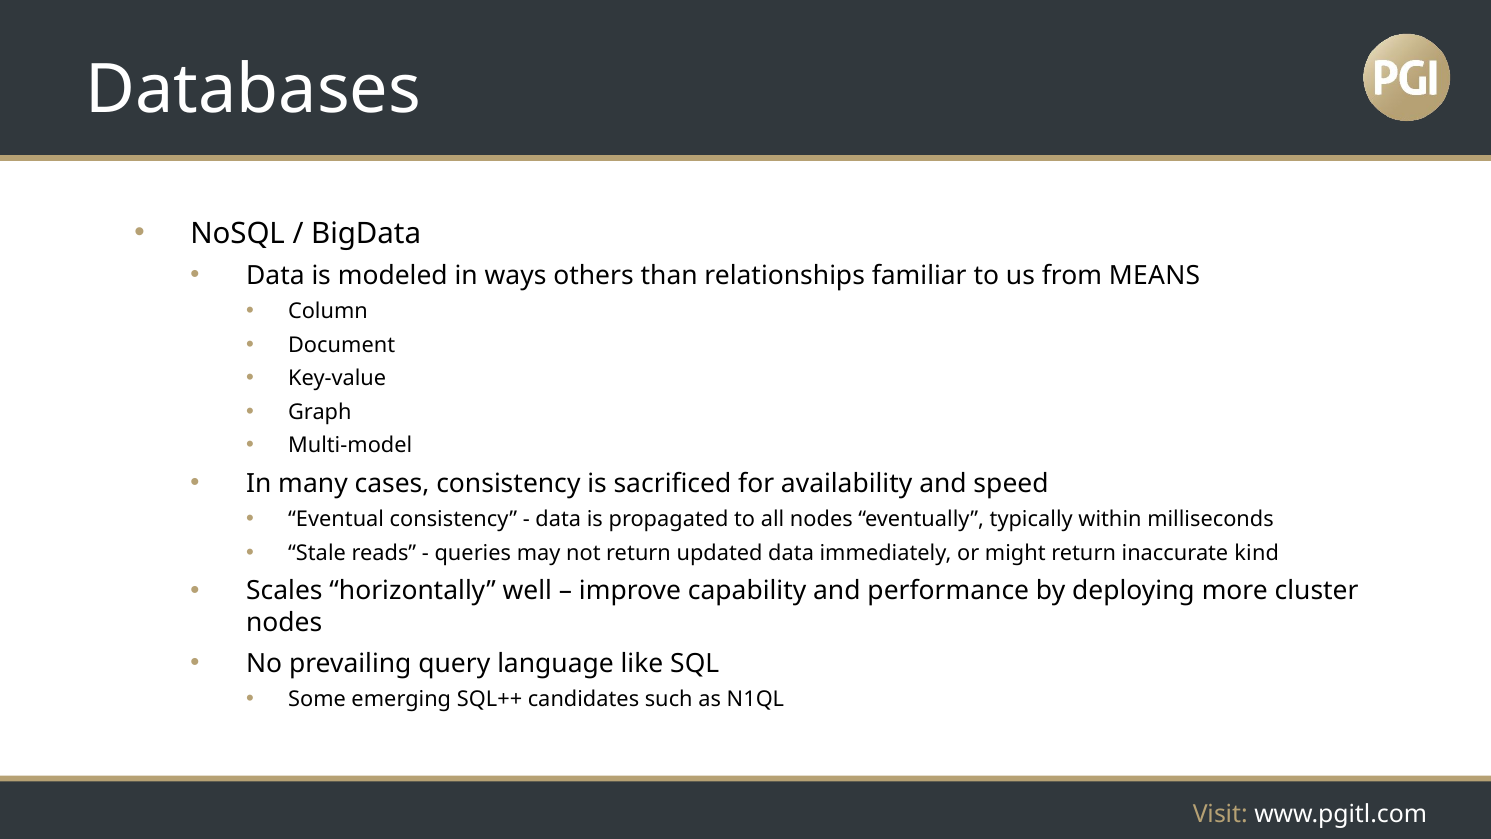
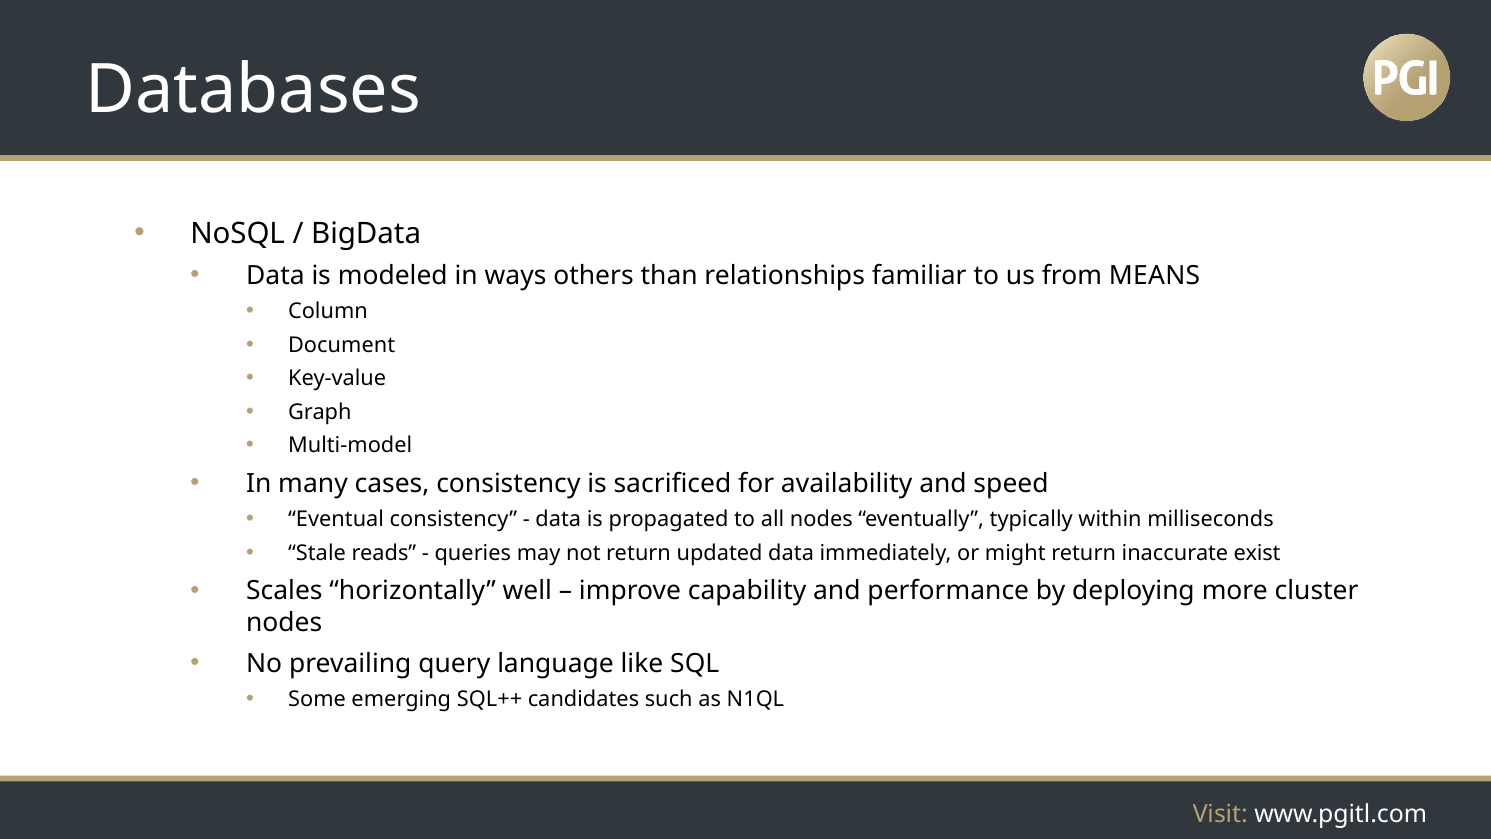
kind: kind -> exist (1257, 553)
